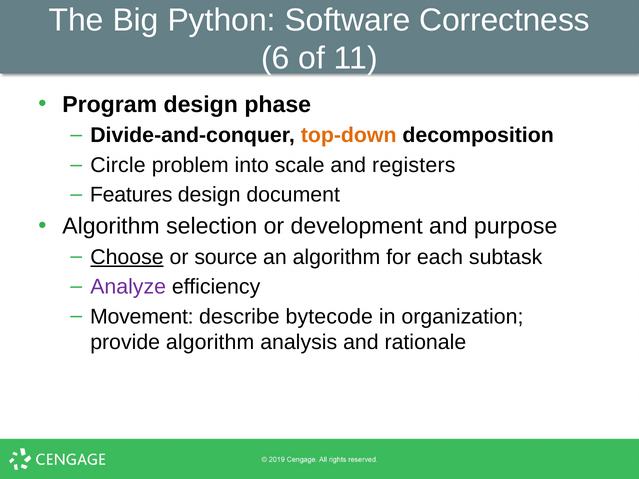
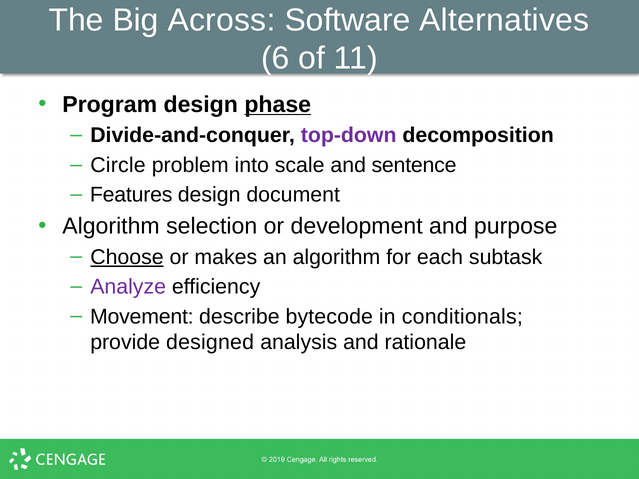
Python: Python -> Across (221, 20)
Correctness: Correctness -> Alternatives (504, 20)
phase underline: none -> present (278, 105)
top-down colour: orange -> purple (349, 135)
registers: registers -> sentence (414, 165)
source: source -> makes (226, 257)
organization: organization -> conditionals (462, 317)
provide algorithm: algorithm -> designed (210, 342)
